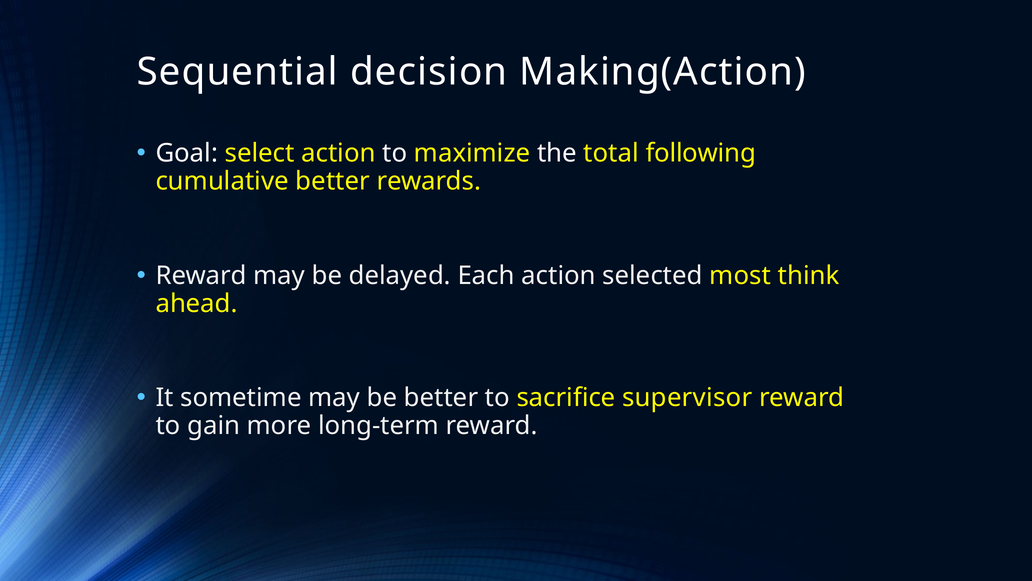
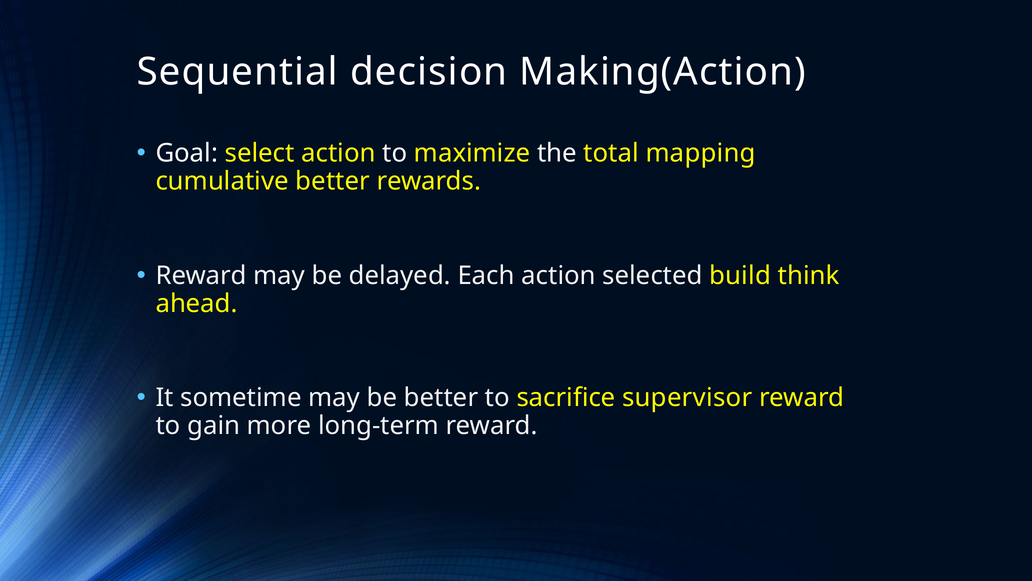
following: following -> mapping (701, 153)
most: most -> build (740, 275)
